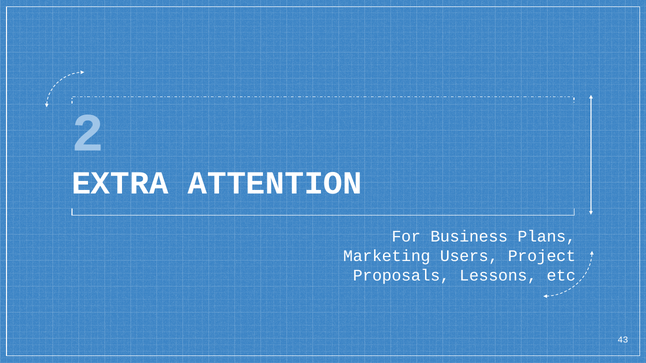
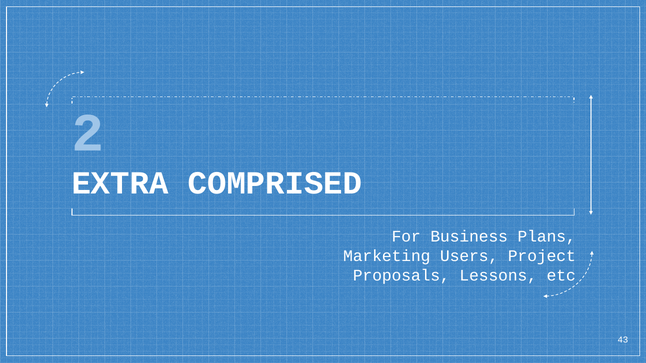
ATTENTION: ATTENTION -> COMPRISED (275, 183)
